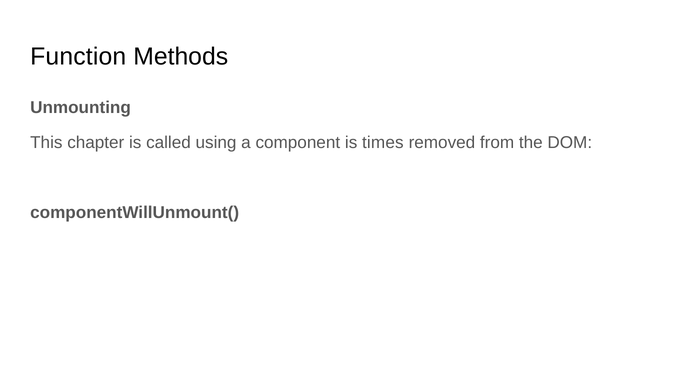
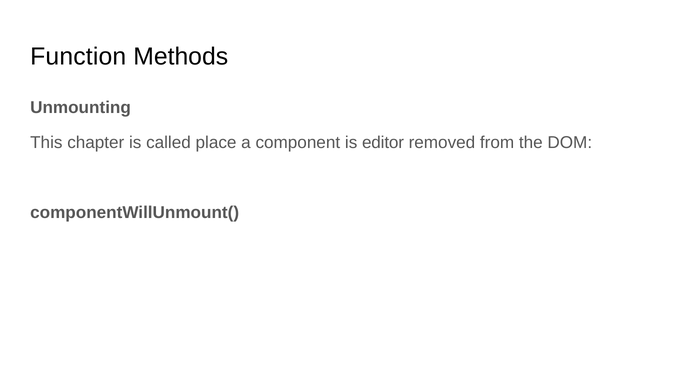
using: using -> place (216, 143)
times: times -> editor (383, 143)
